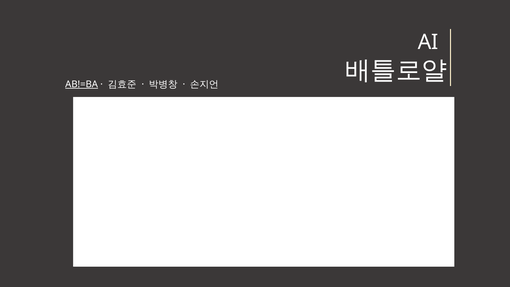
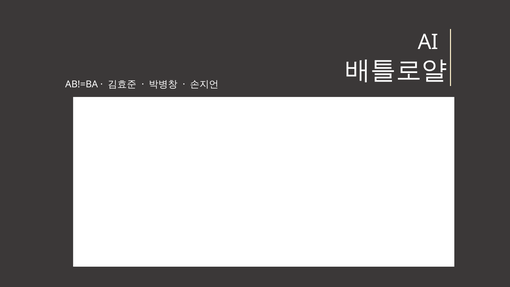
AB!=BA underline: present -> none (82, 84)
